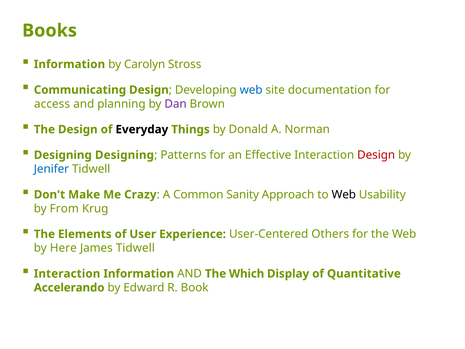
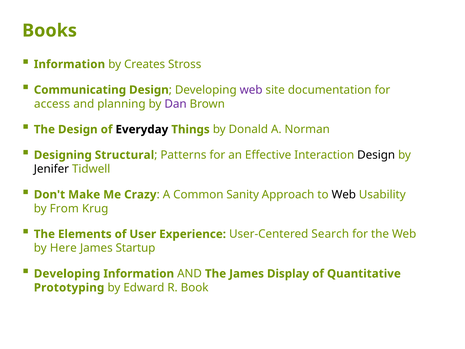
Carolyn: Carolyn -> Creates (145, 64)
web colour: blue -> purple (251, 90)
Designing Designing: Designing -> Structural (124, 155)
Design colour: red -> black (376, 155)
Jenifer colour: blue -> black (51, 169)
Others: Others -> Search (330, 234)
James Tidwell: Tidwell -> Startup (135, 248)
Interaction: Interaction -> Developing (67, 273)
The Which: Which -> James (247, 273)
Accelerando: Accelerando -> Prototyping (69, 287)
